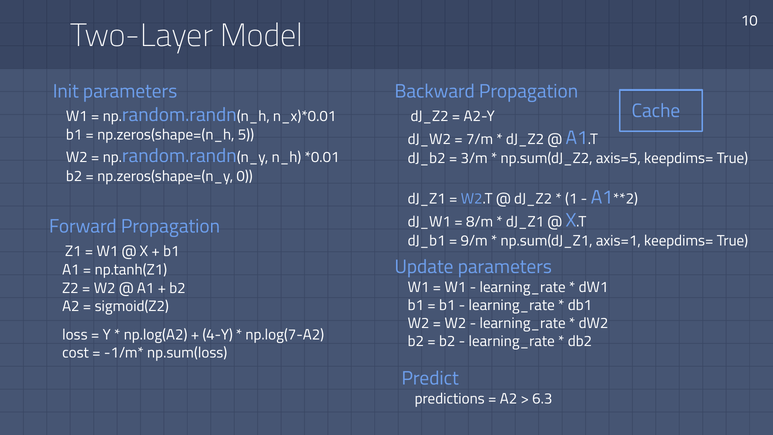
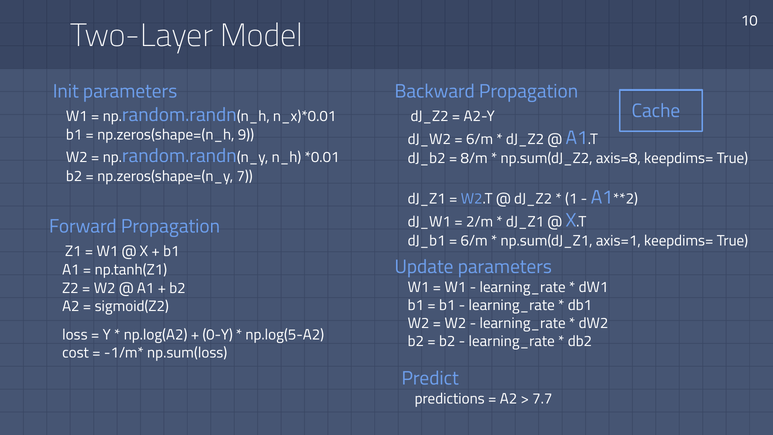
5: 5 -> 9 (246, 135)
7/m: 7/m -> 6/m (480, 139)
3/m: 3/m -> 8/m (474, 158)
axis=5: axis=5 -> axis=8 (618, 158)
0: 0 -> 7 (245, 176)
8/m: 8/m -> 2/m (480, 222)
9/m: 9/m -> 6/m (474, 241)
4-Y: 4-Y -> 0-Y (218, 335)
np.log(7-A2: np.log(7-A2 -> np.log(5-A2 (285, 335)
6.3: 6.3 -> 7.7 (542, 399)
